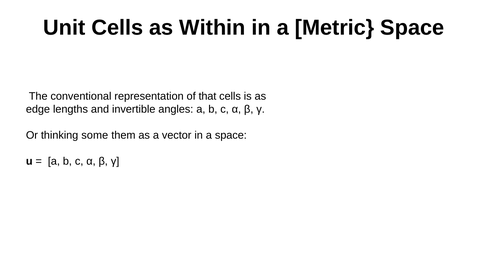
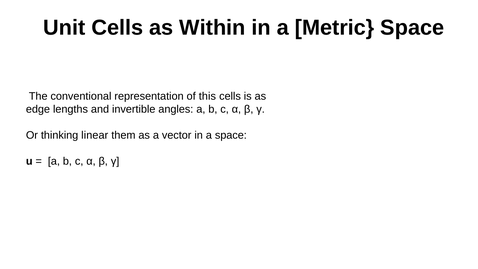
that: that -> this (207, 96)
some: some -> linear (95, 135)
